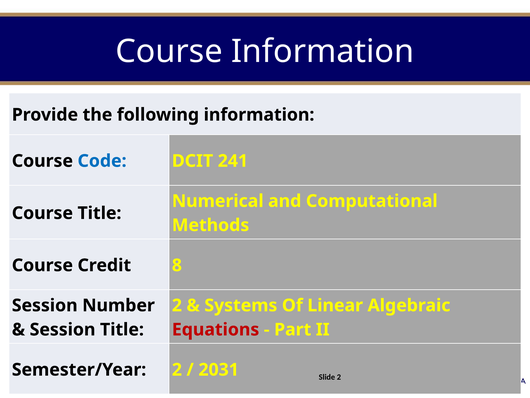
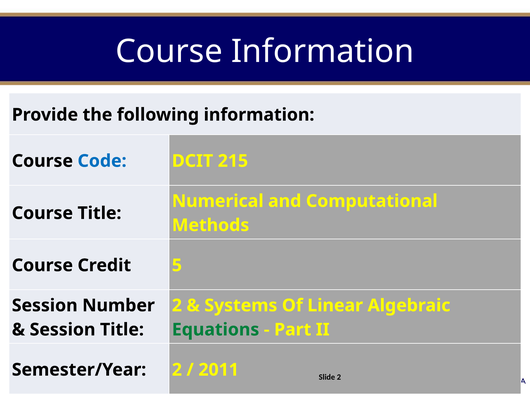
241: 241 -> 215 (233, 161)
8: 8 -> 5 (177, 265)
Equations colour: red -> green (216, 329)
2031: 2031 -> 2011 (219, 369)
